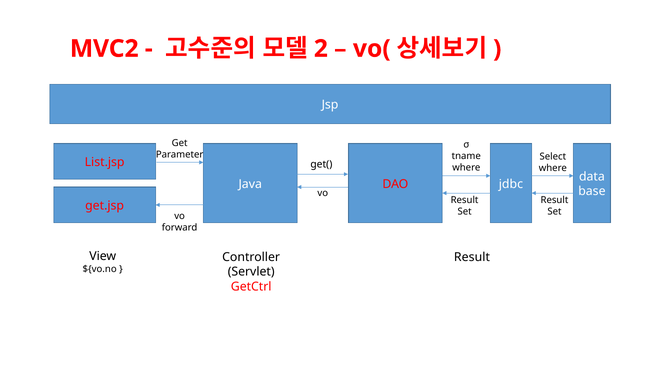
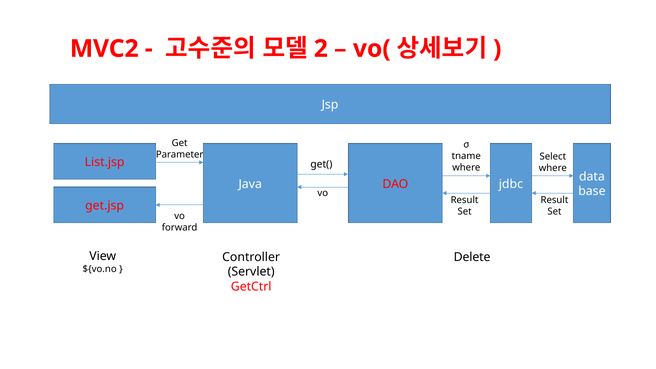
Result: Result -> Delete (472, 257)
